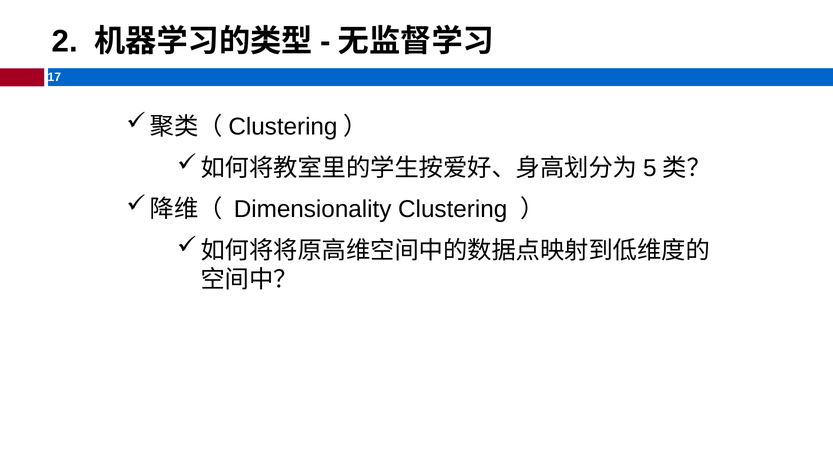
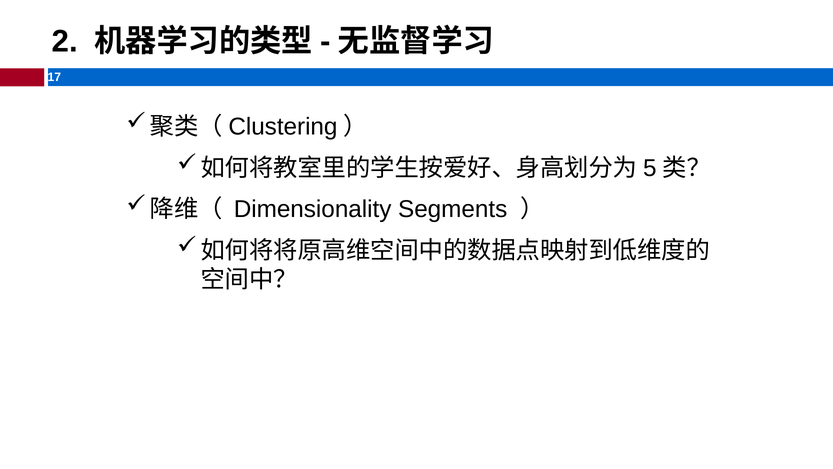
Dimensionality Clustering: Clustering -> Segments (453, 209)
